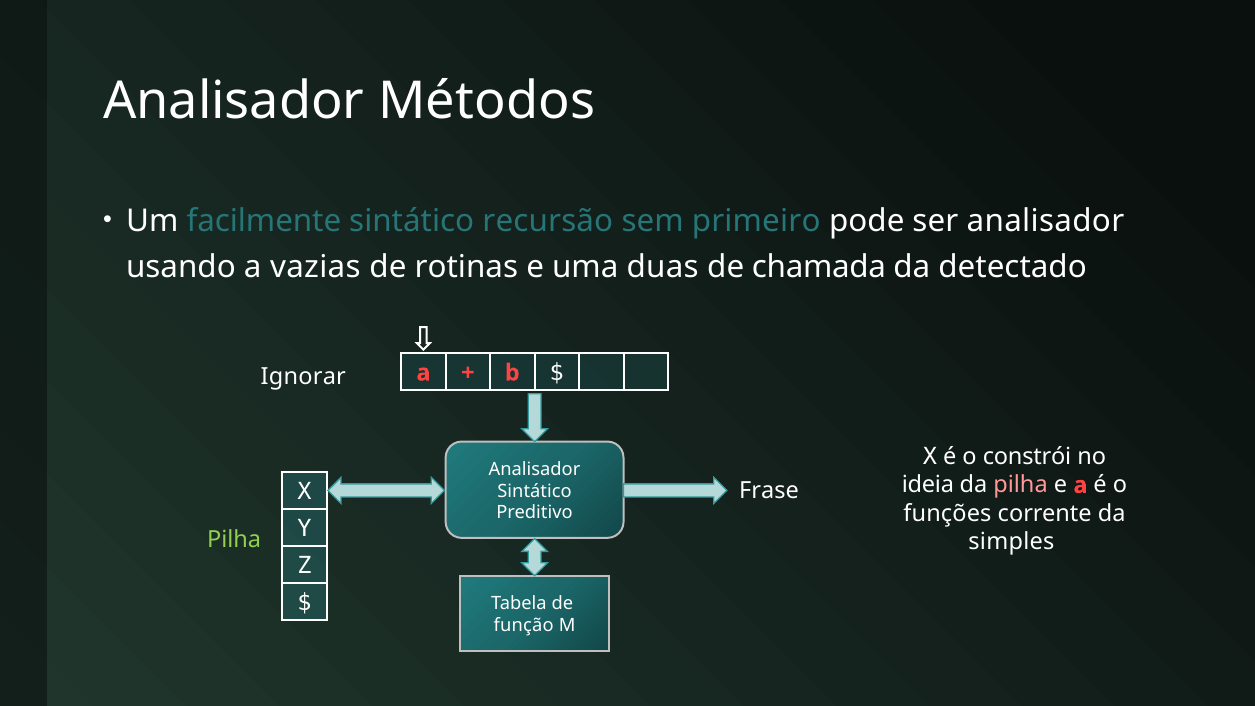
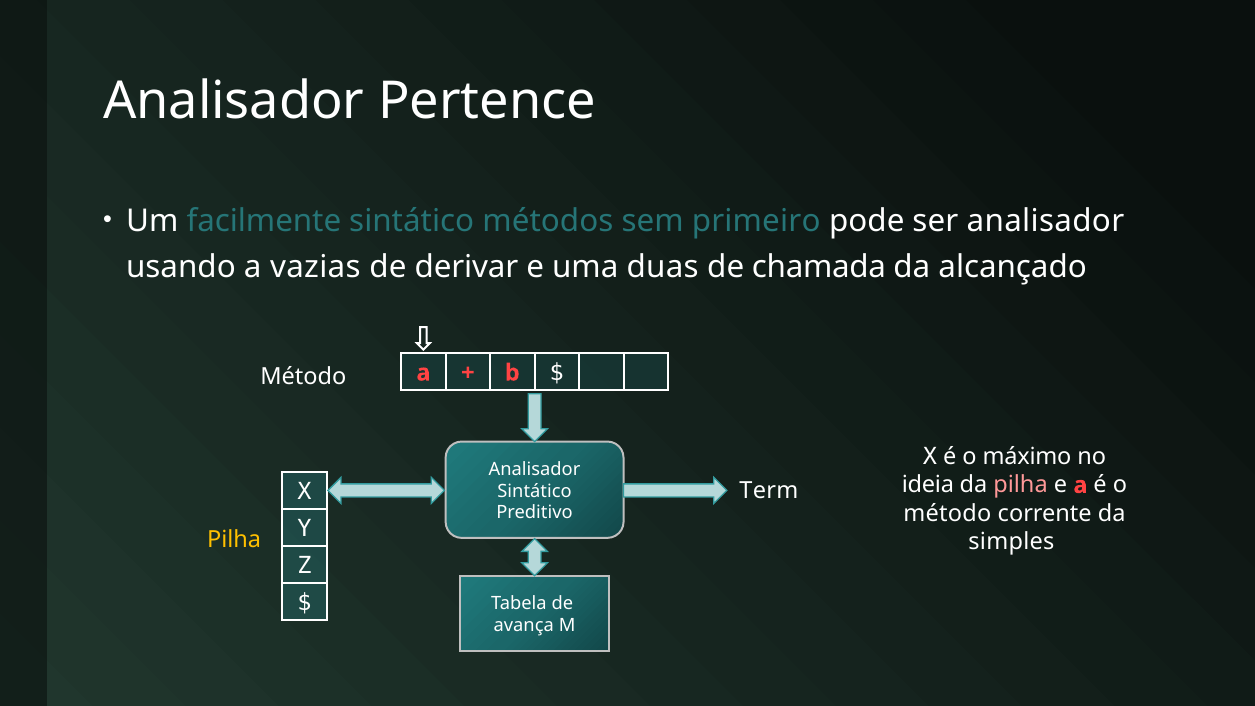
Métodos: Métodos -> Pertence (487, 102)
recursão: recursão -> métodos (548, 222)
rotinas: rotinas -> derivar (466, 267)
detectado: detectado -> alcançado (1013, 267)
Ignorar: Ignorar -> Método (303, 377)
constrói: constrói -> máximo (1027, 457)
Frase: Frase -> Term (769, 491)
funções: funções -> método (947, 513)
Pilha colour: light green -> yellow (234, 540)
função: função -> avança (524, 626)
